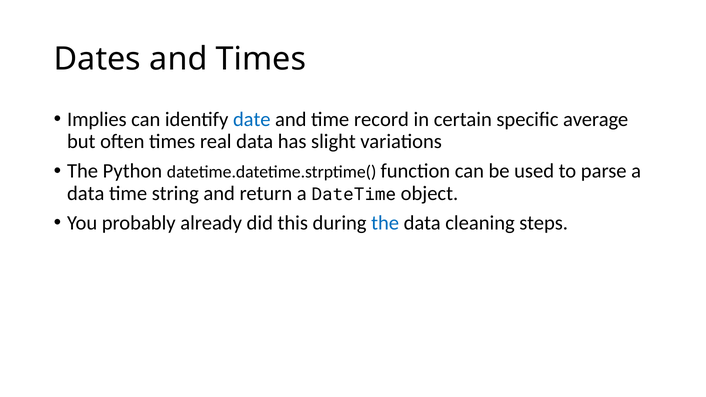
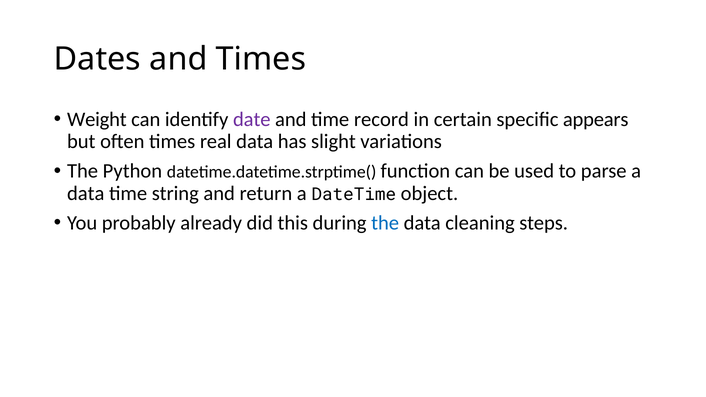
Implies: Implies -> Weight (97, 119)
date colour: blue -> purple (252, 119)
average: average -> appears (596, 119)
